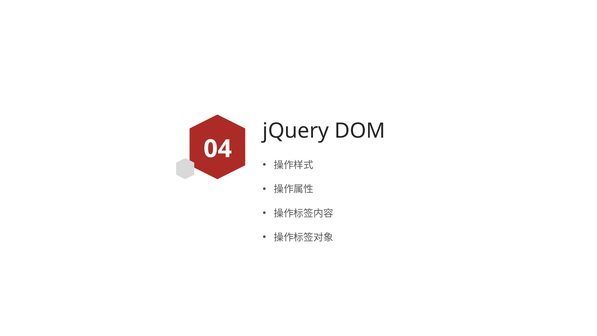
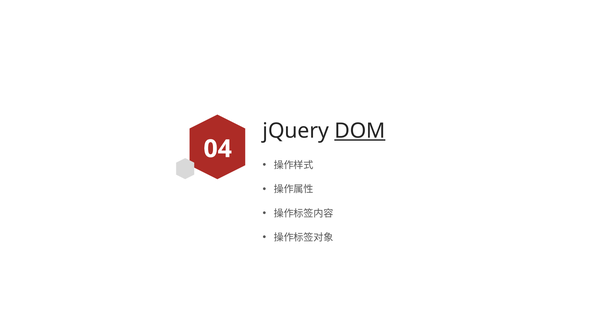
DOM underline: none -> present (360, 131)
